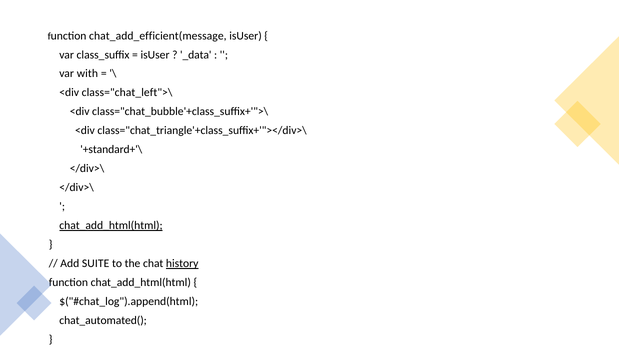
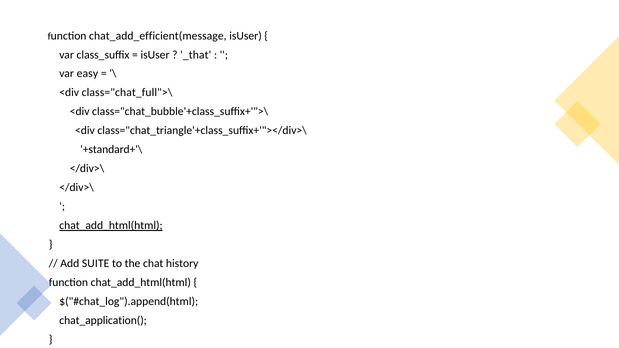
_data: _data -> _that (196, 55)
with: with -> easy (87, 74)
class="chat_left">\: class="chat_left">\ -> class="chat_full">\ (127, 93)
history underline: present -> none (182, 264)
chat_automated(: chat_automated( -> chat_application( (103, 321)
